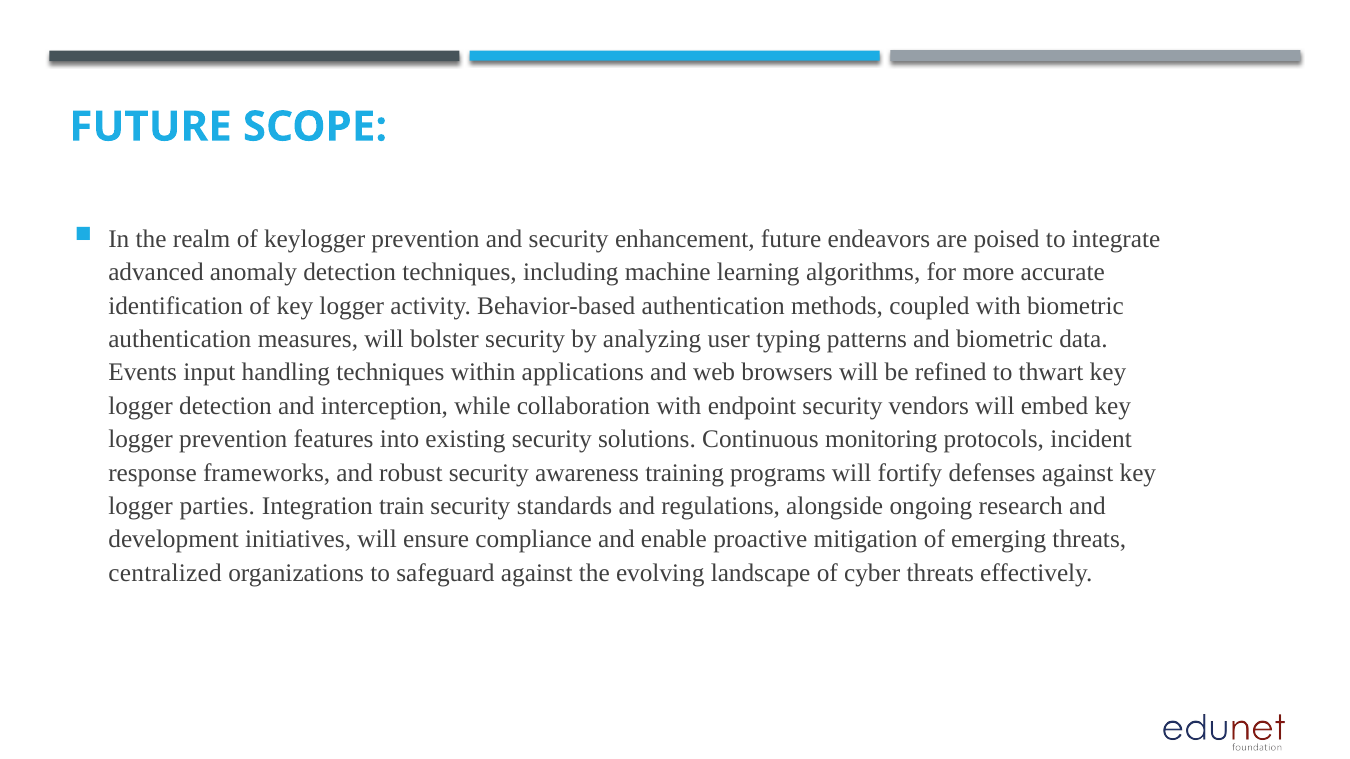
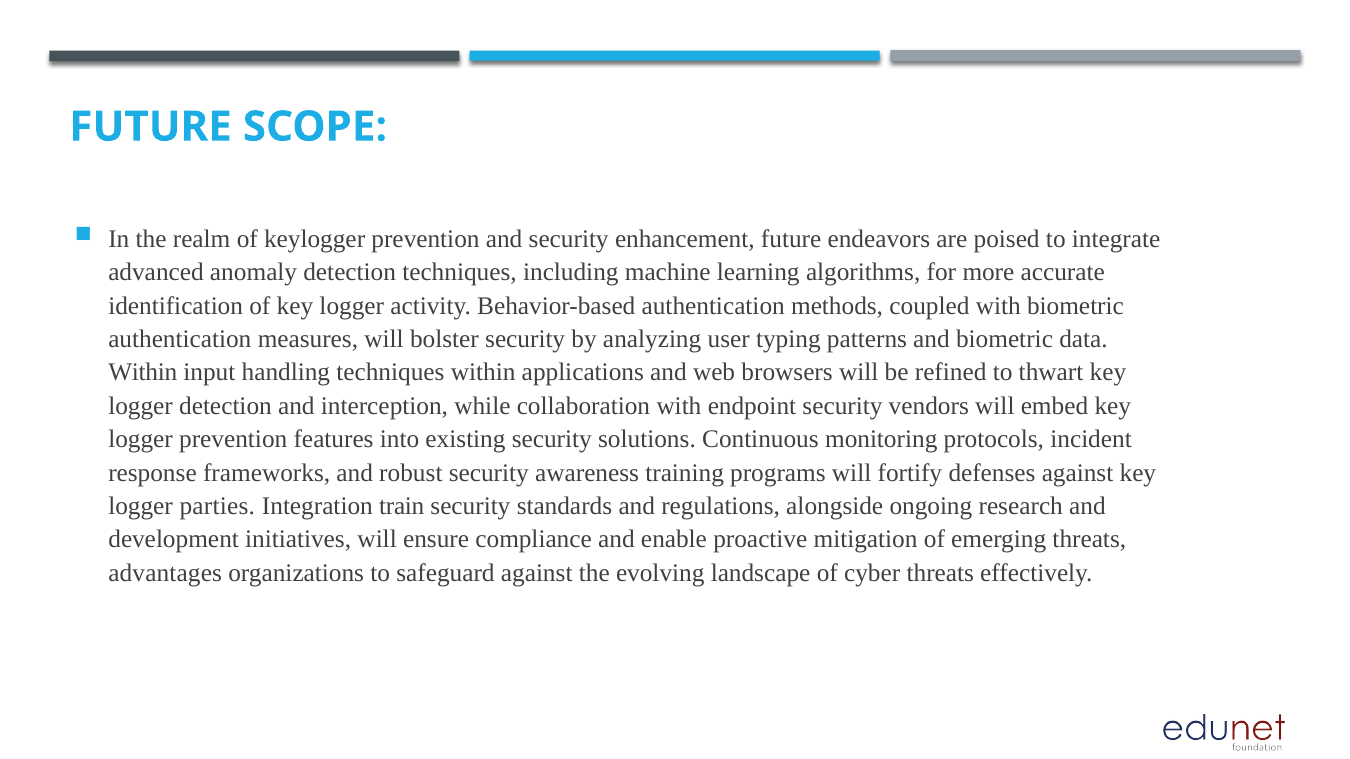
Events: Events -> Within (143, 373)
centralized: centralized -> advantages (165, 573)
